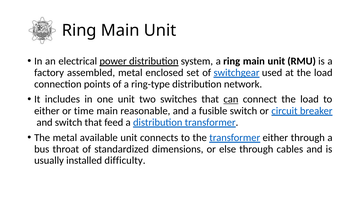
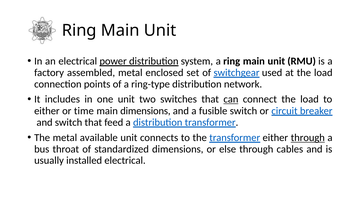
main reasonable: reasonable -> dimensions (145, 111)
through underline: none -> present (308, 137)
installed difficulty: difficulty -> electrical (125, 160)
